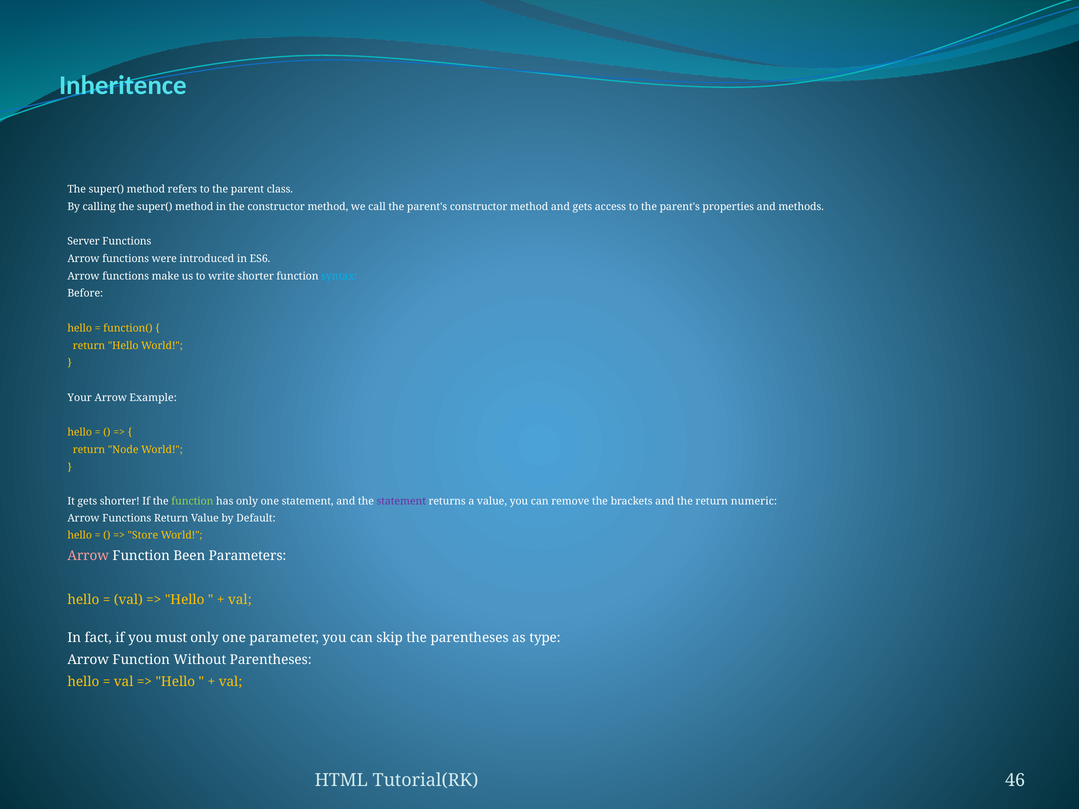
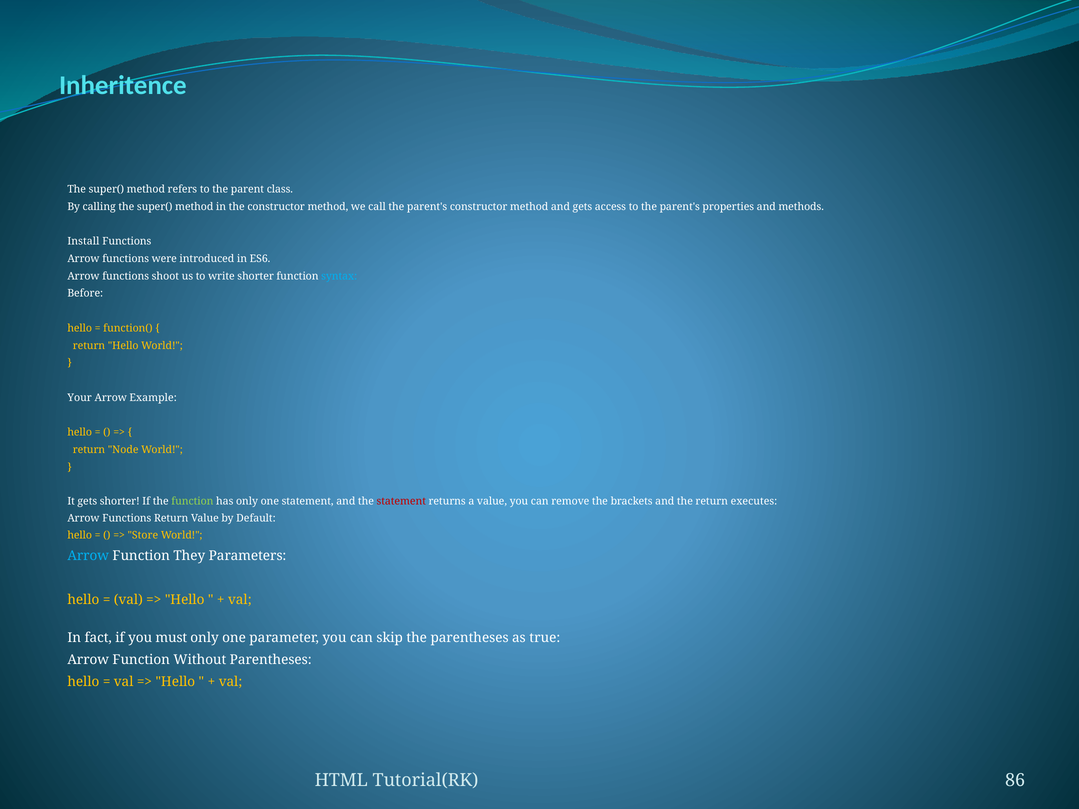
Server: Server -> Install (83, 241)
make: make -> shoot (165, 276)
statement colour: purple -> red (401, 502)
numeric: numeric -> executes (754, 502)
Arrow colour: pink -> light blue (88, 556)
Been: Been -> They (189, 556)
type: type -> true (545, 638)
46: 46 -> 86 (1015, 781)
